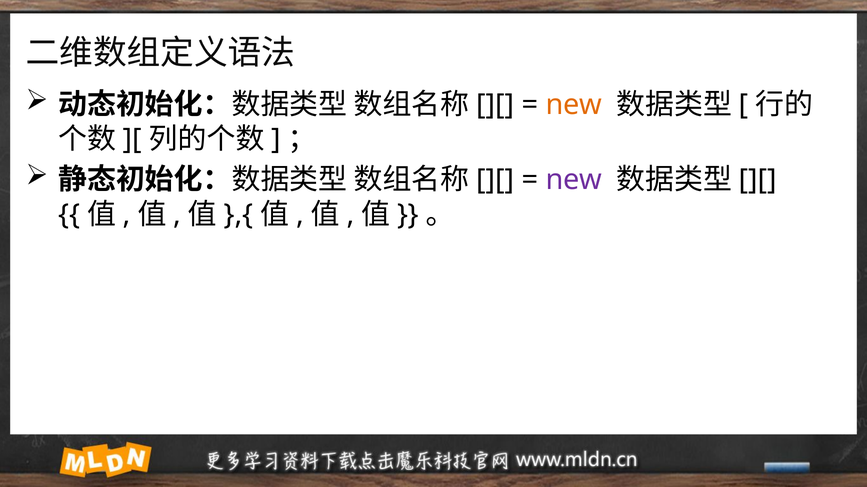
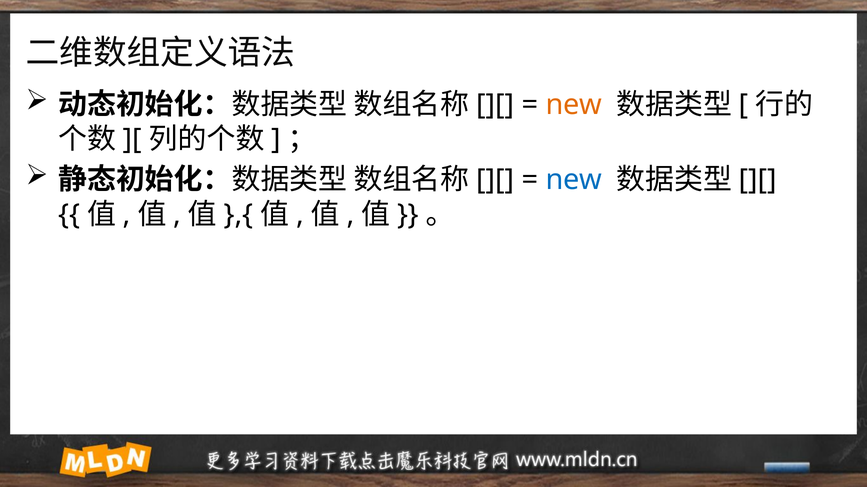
new colour: purple -> blue (574, 180)
